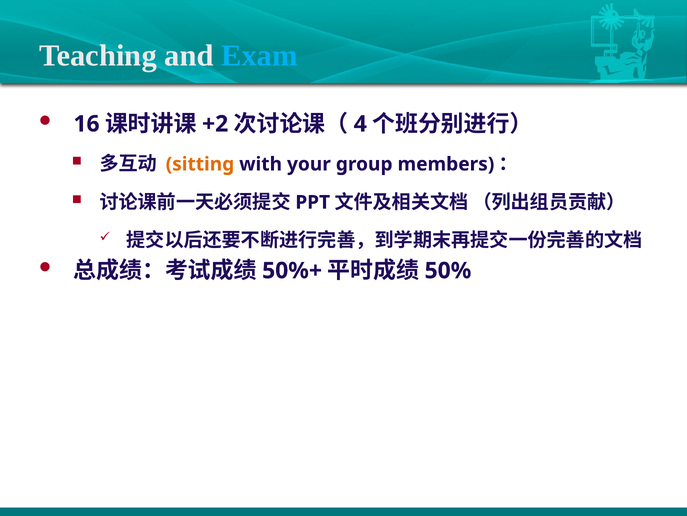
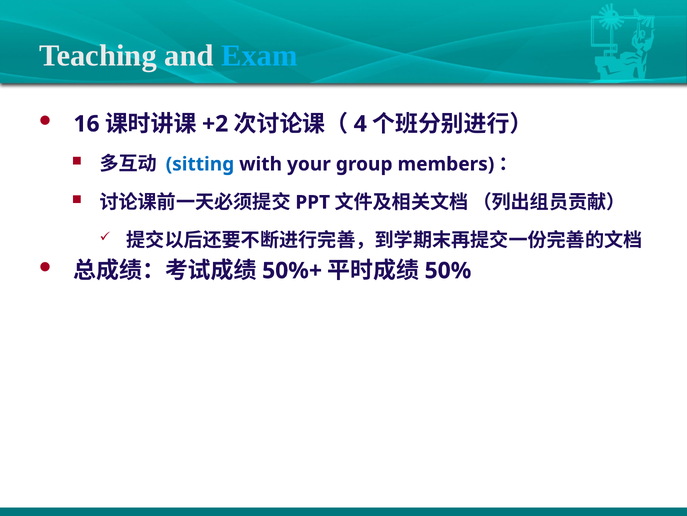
sitting colour: orange -> blue (200, 164)
